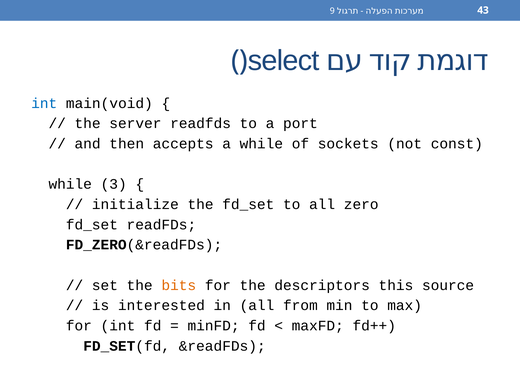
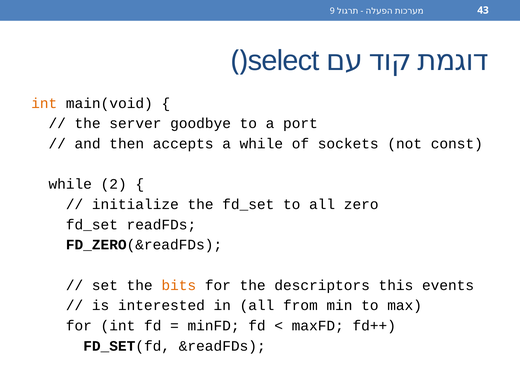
int colour: blue -> orange (44, 103)
server readfds: readfds -> goodbye (201, 124)
3: 3 -> 2 (114, 184)
source: source -> events (448, 285)
